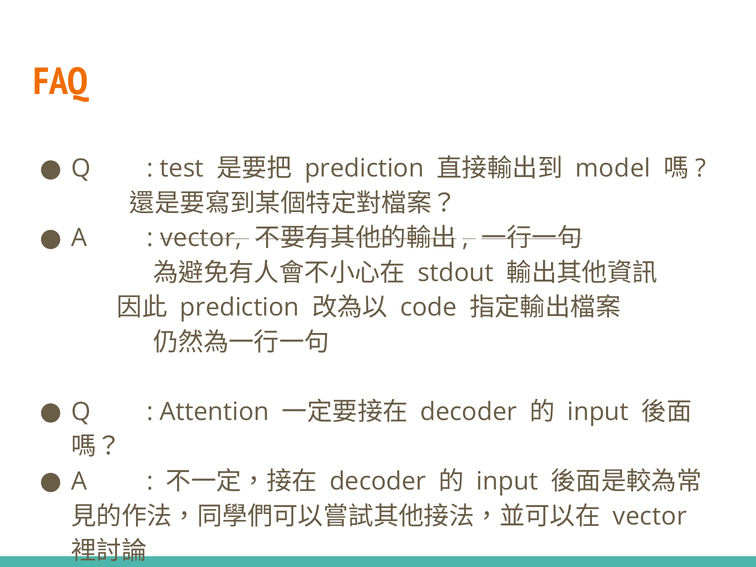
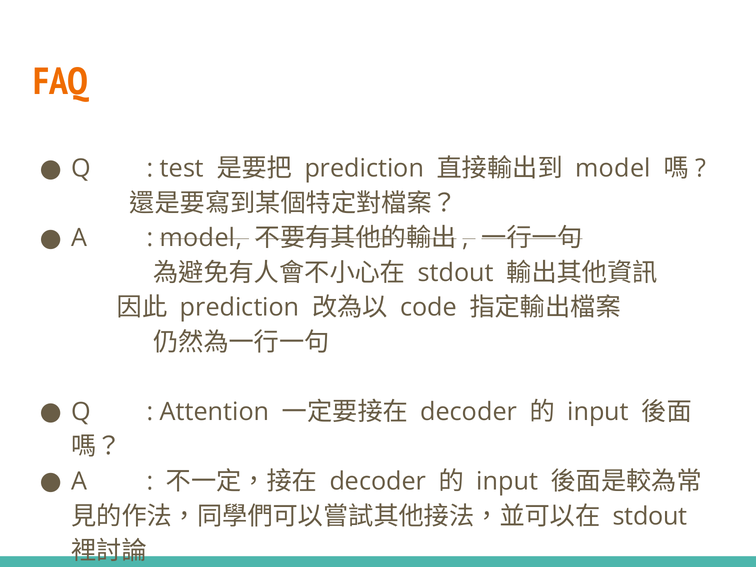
vector: vector -> model (201, 238)
vector: vector -> stdout (650, 516)
